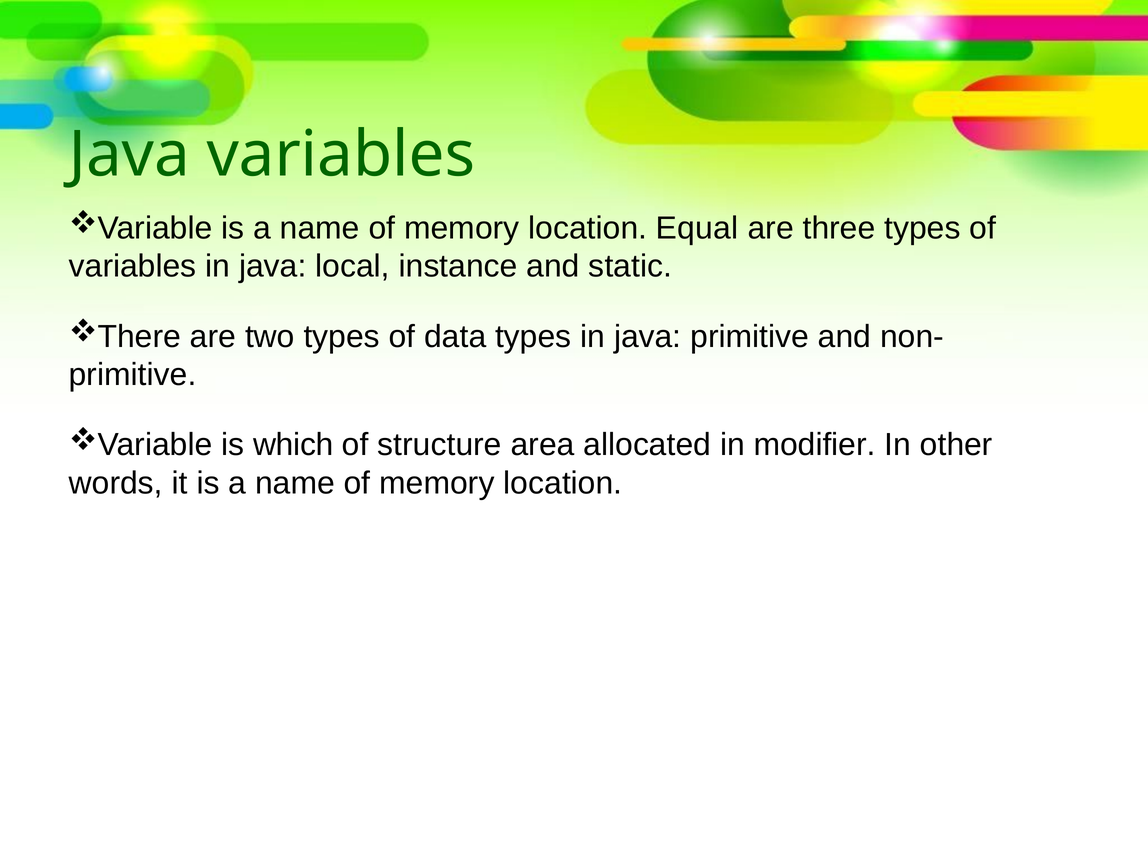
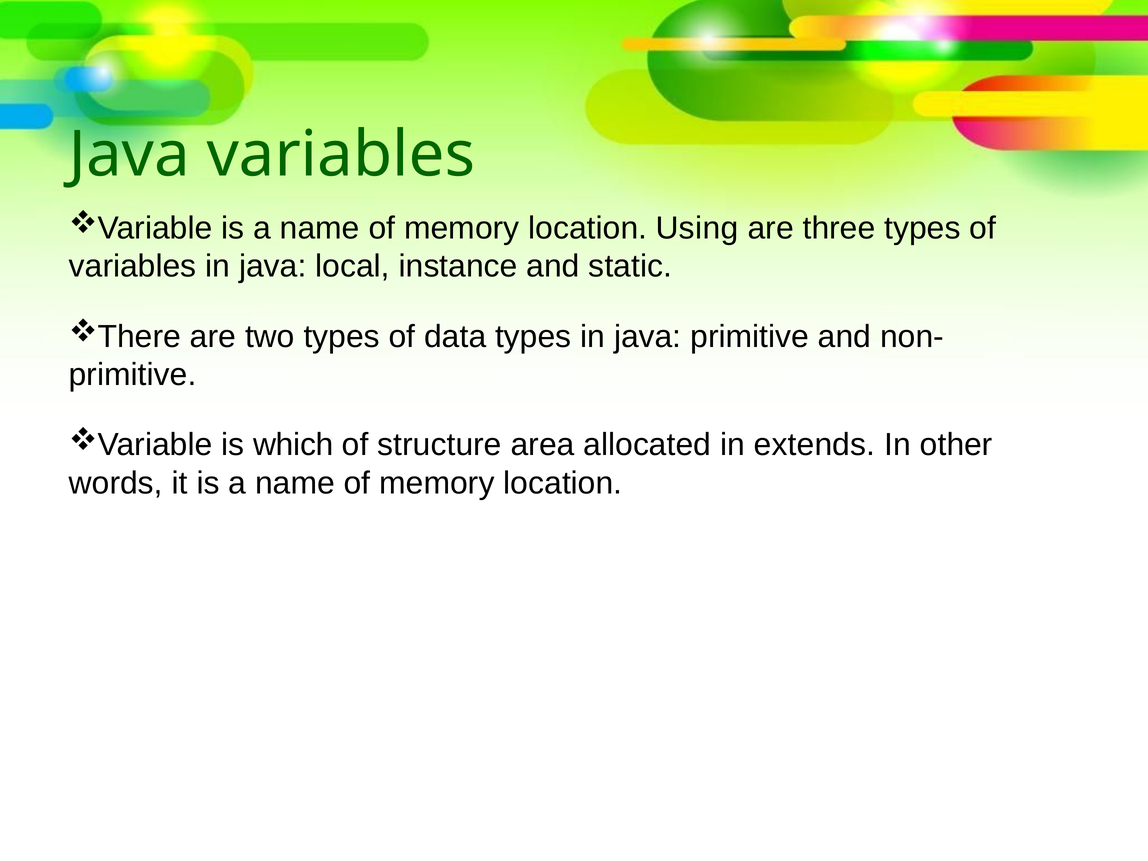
Equal: Equal -> Using (697, 228)
modifier: modifier -> extends (814, 445)
